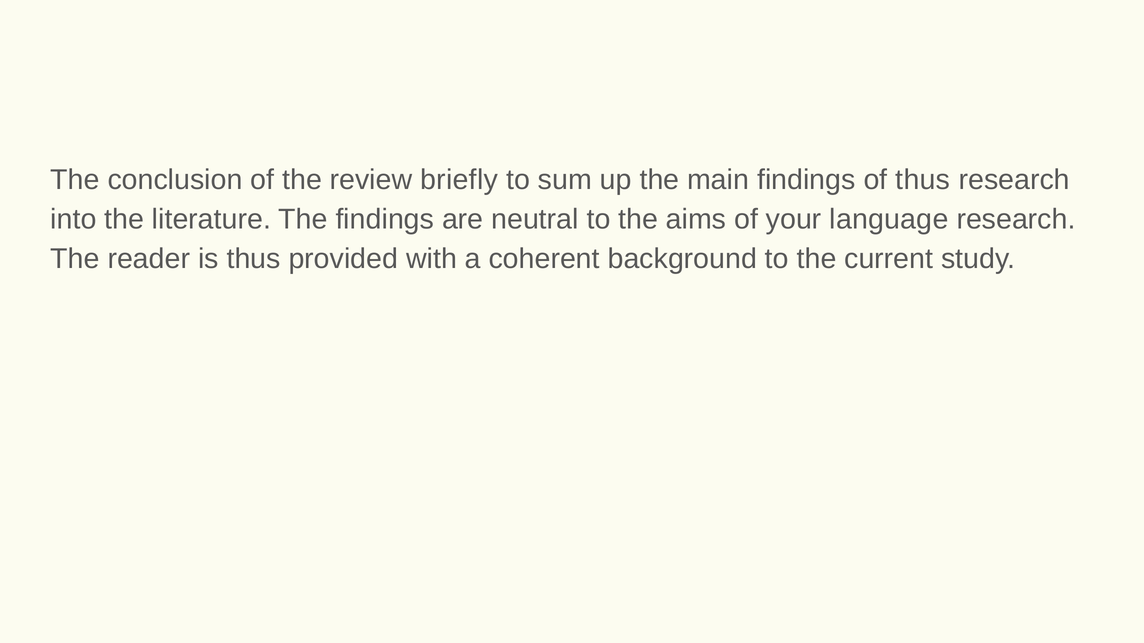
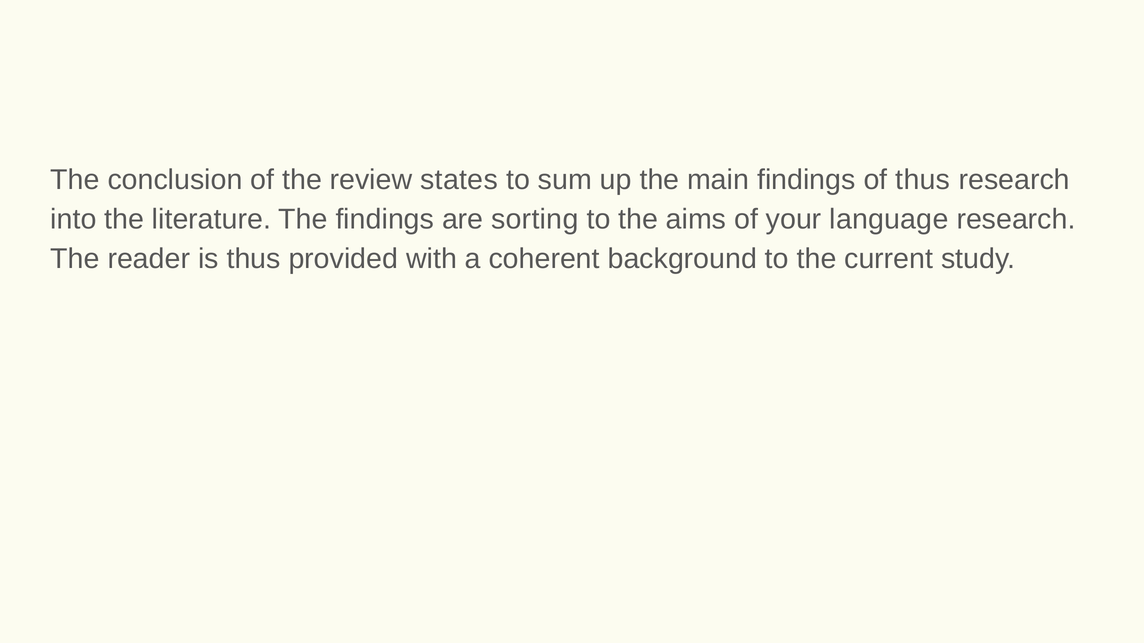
briefly: briefly -> states (459, 180)
neutral: neutral -> sorting (535, 219)
